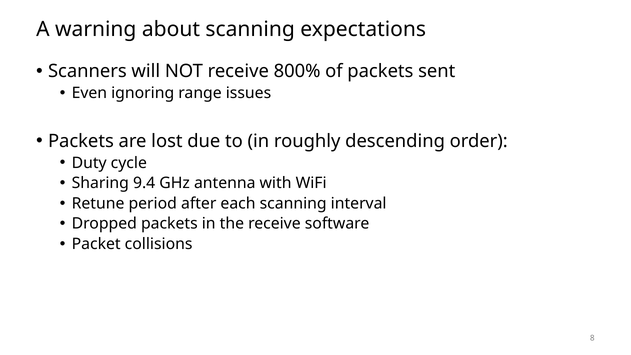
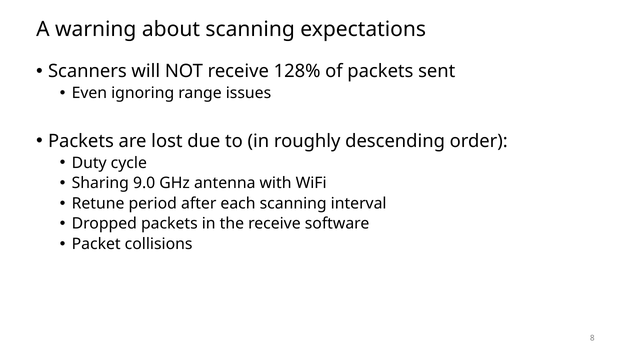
800%: 800% -> 128% (297, 71)
9.4: 9.4 -> 9.0 (144, 183)
